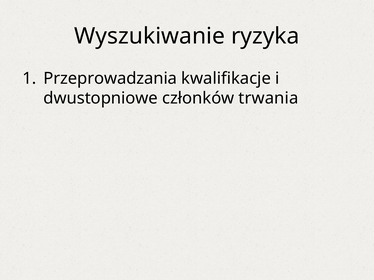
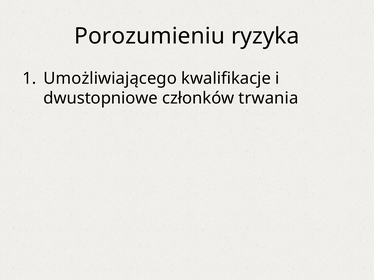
Wyszukiwanie: Wyszukiwanie -> Porozumieniu (150, 36)
Przeprowadzania: Przeprowadzania -> Umożliwiającego (110, 78)
